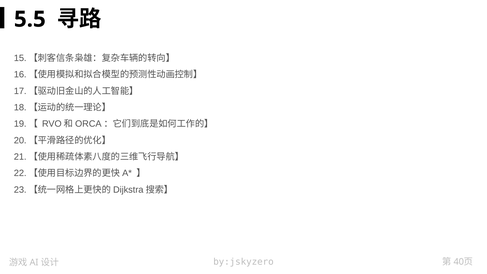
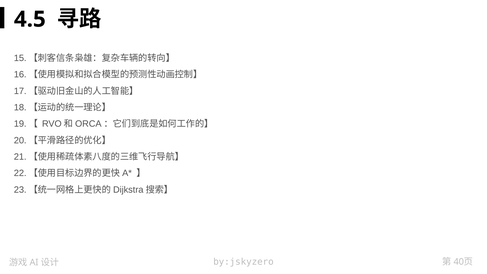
5.5: 5.5 -> 4.5 (30, 19)
